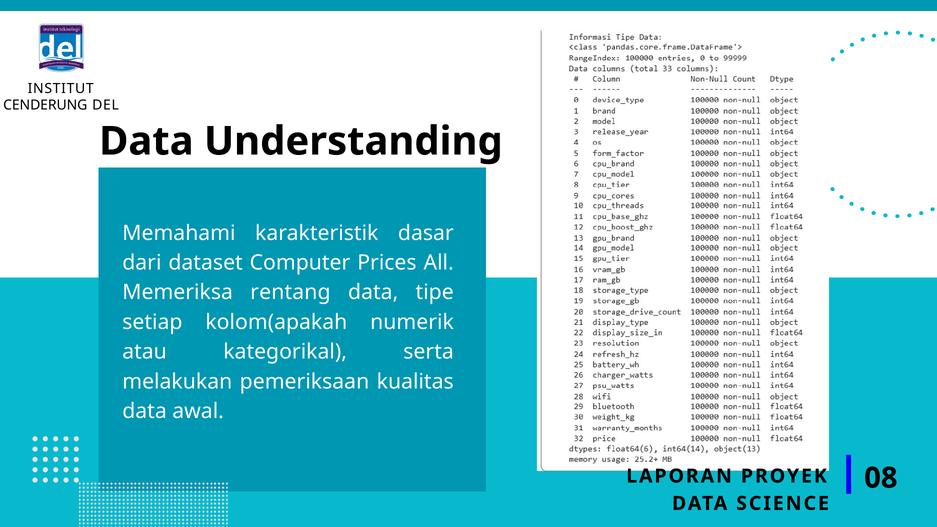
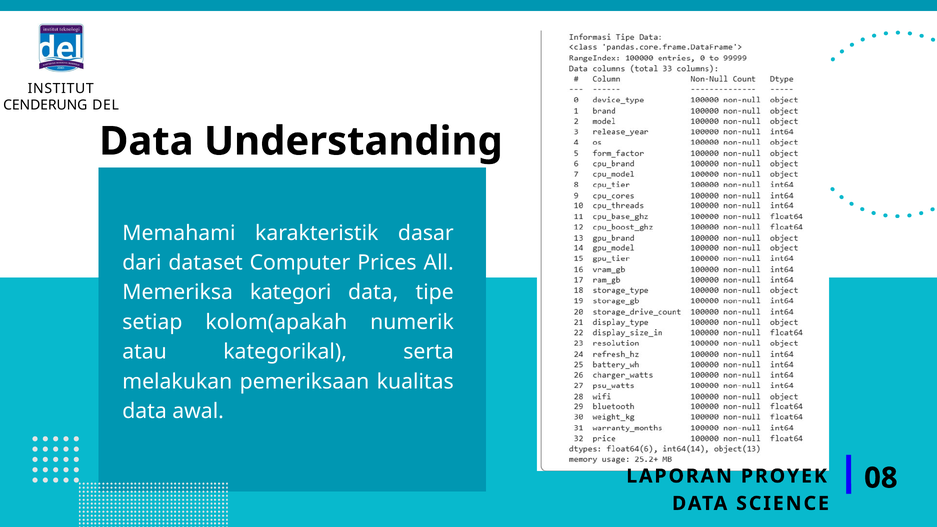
rentang: rentang -> kategori (291, 293)
